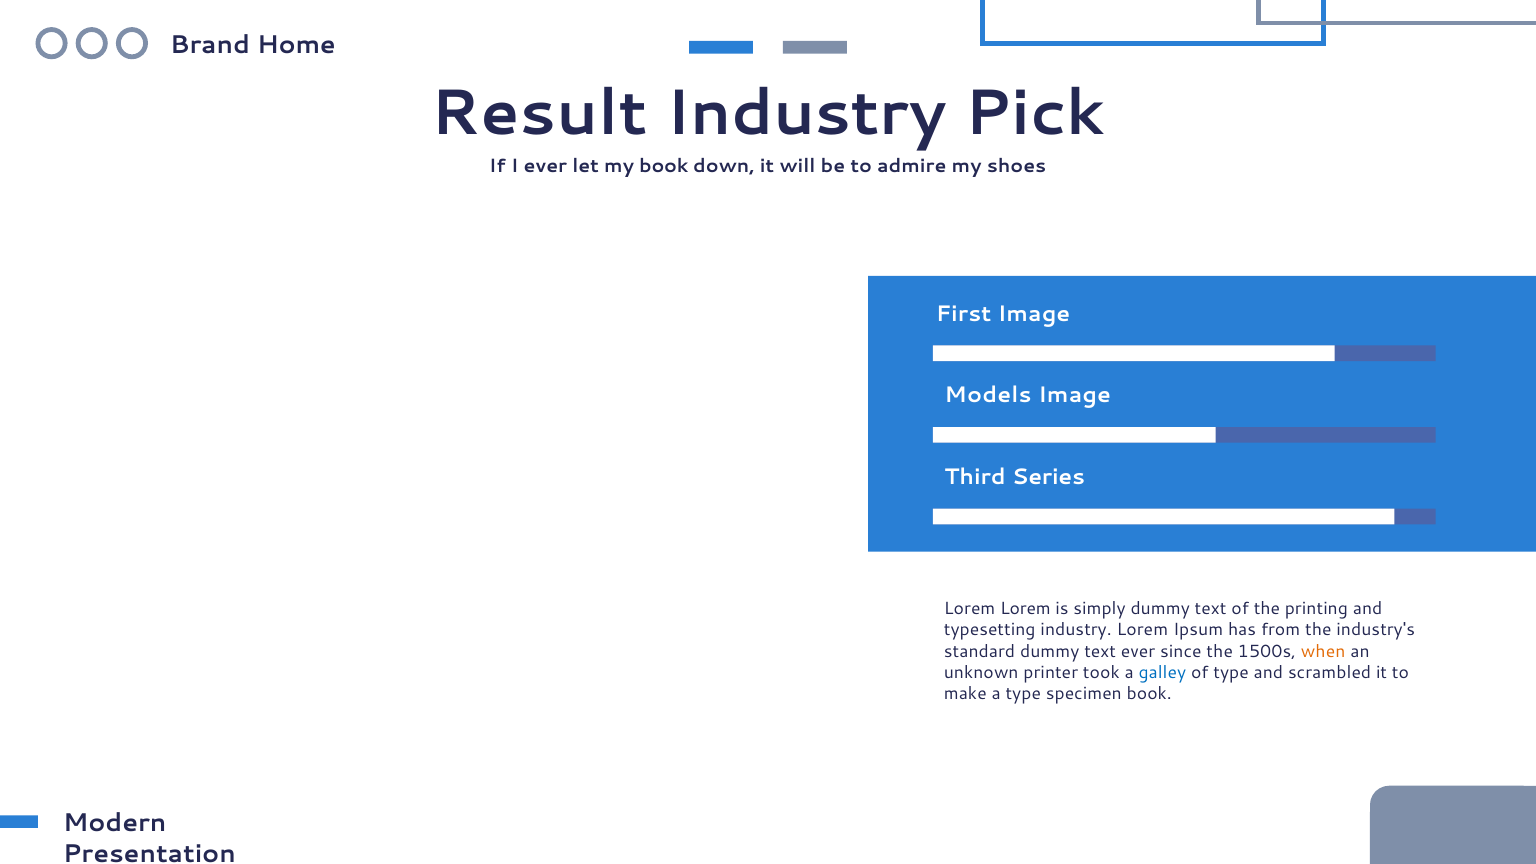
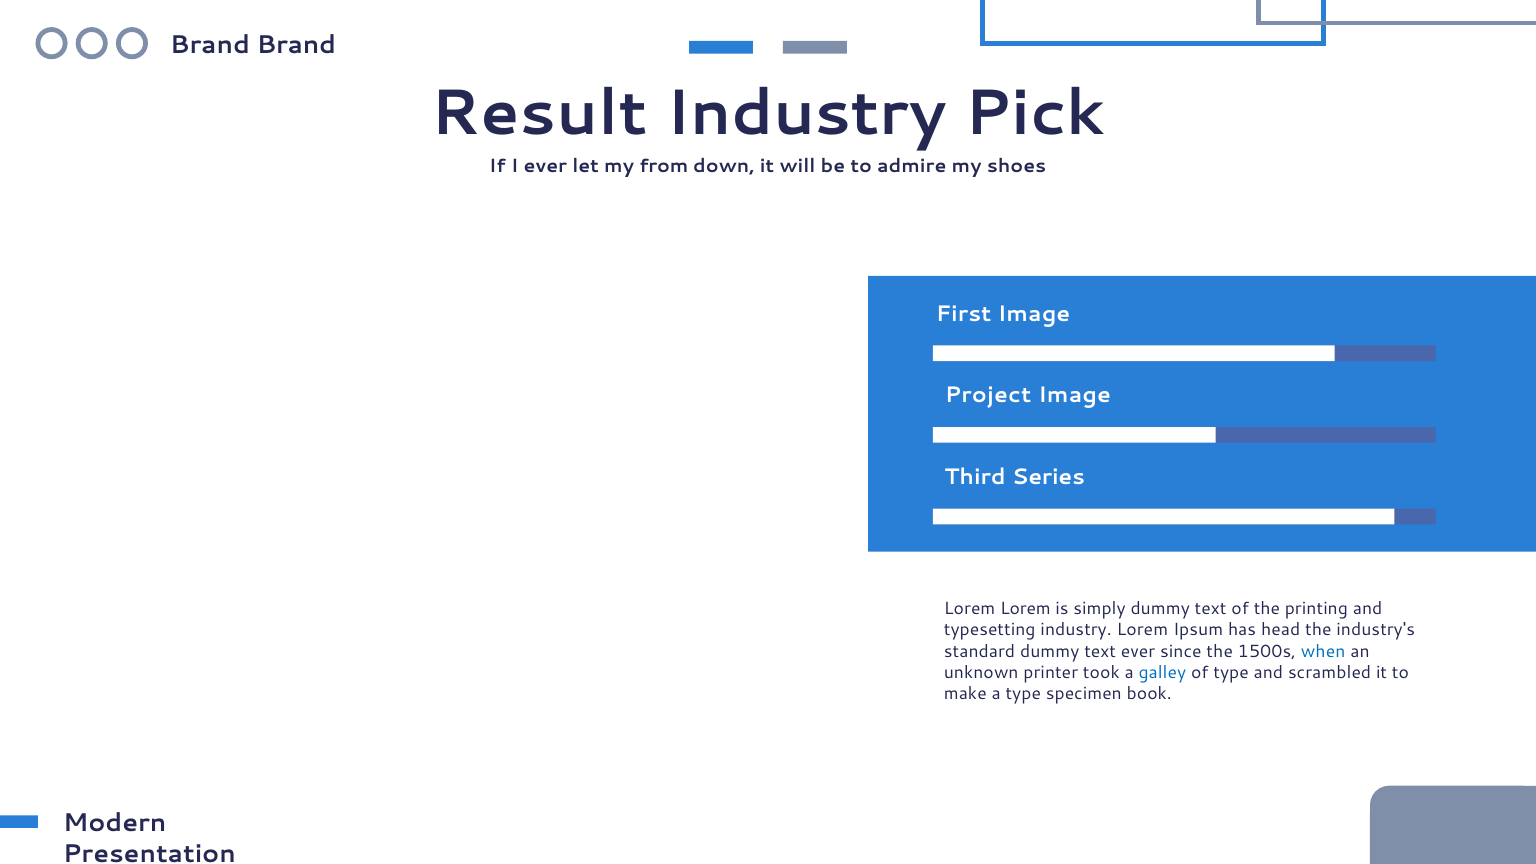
Brand Home: Home -> Brand (296, 45)
my book: book -> from (664, 166)
Models: Models -> Project (988, 395)
from: from -> head (1281, 630)
when colour: orange -> blue (1323, 651)
